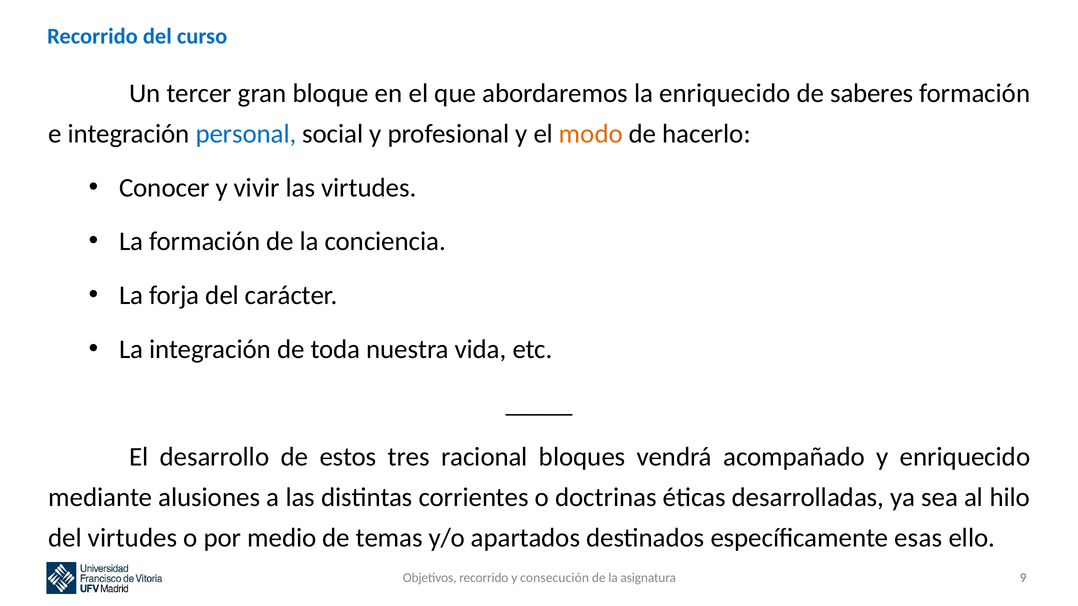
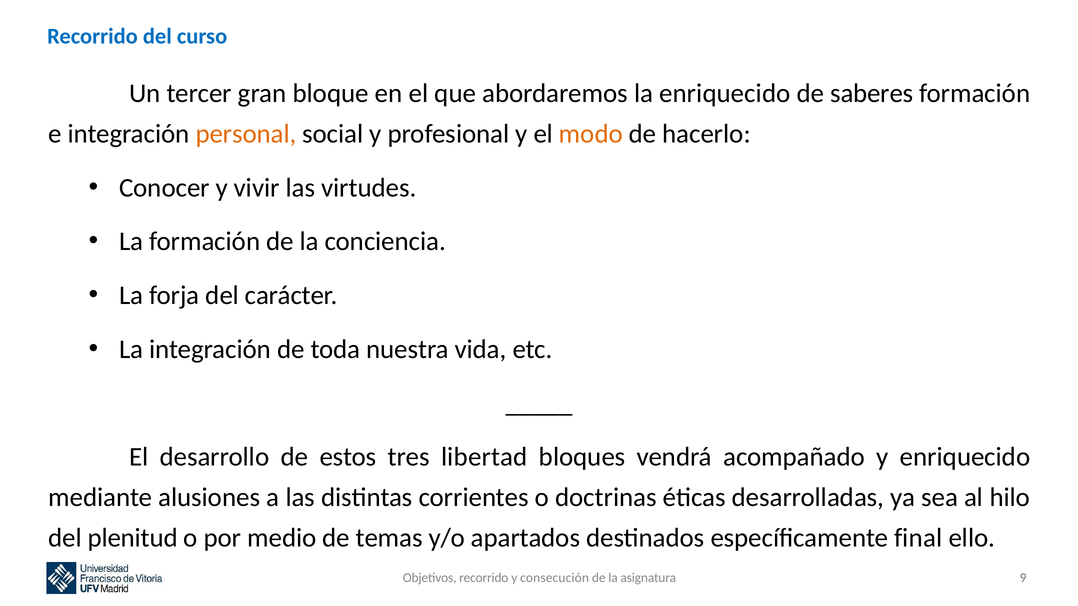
personal colour: blue -> orange (246, 134)
racional: racional -> libertad (484, 457)
del virtudes: virtudes -> plenitud (133, 538)
esas: esas -> final (918, 538)
